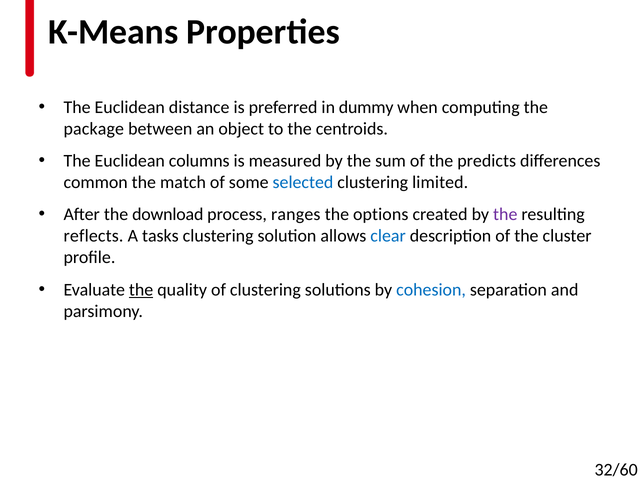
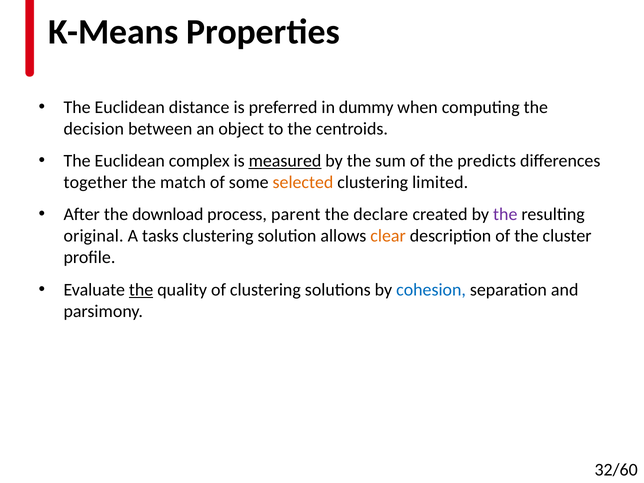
package: package -> decision (94, 129)
columns: columns -> complex (199, 161)
measured underline: none -> present (285, 161)
common: common -> together (96, 182)
selected colour: blue -> orange (303, 182)
ranges: ranges -> parent (296, 214)
options: options -> declare (381, 214)
reflects: reflects -> original (94, 236)
clear colour: blue -> orange (388, 236)
